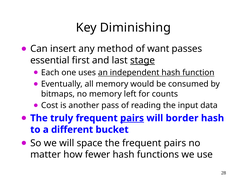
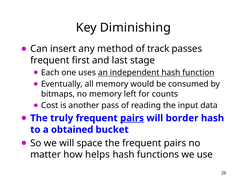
want: want -> track (158, 49)
essential: essential -> frequent (50, 60)
stage underline: present -> none (142, 60)
different: different -> obtained (72, 130)
fewer: fewer -> helps (97, 155)
